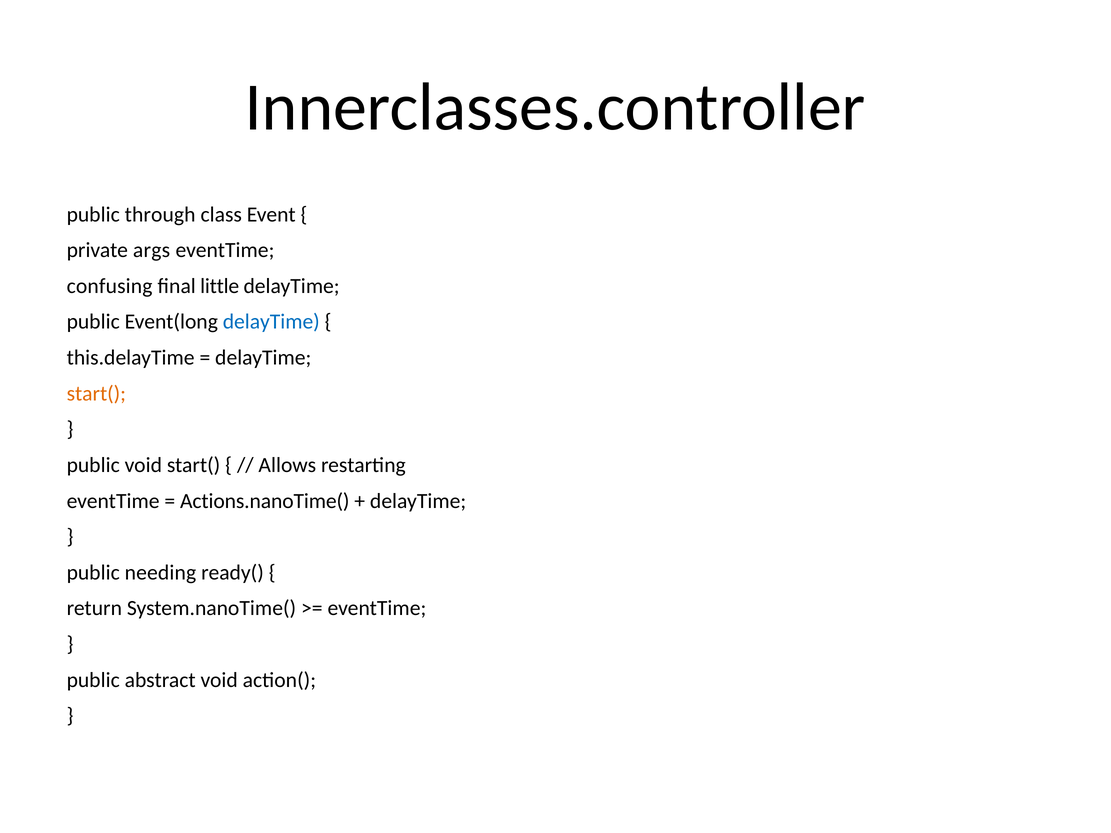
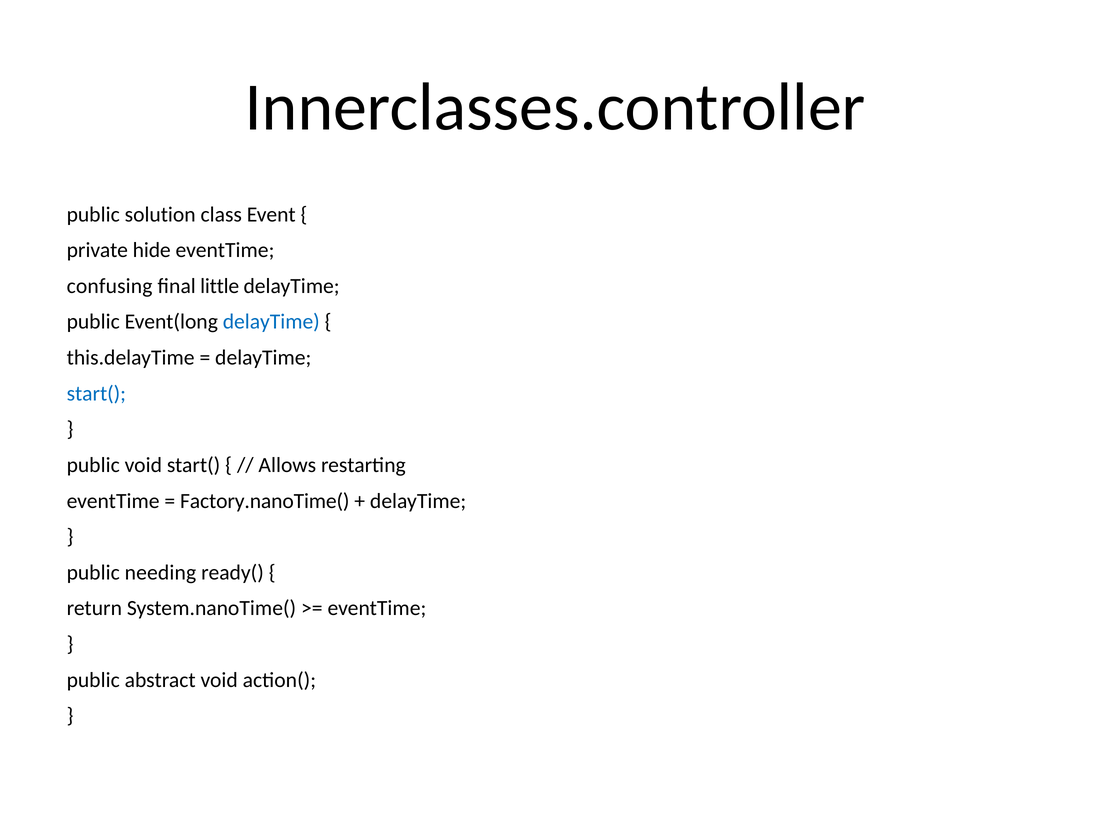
through: through -> solution (160, 214)
args: args -> hide (152, 250)
start( colour: orange -> blue (96, 394)
Actions.nanoTime(: Actions.nanoTime( -> Factory.nanoTime( (265, 501)
